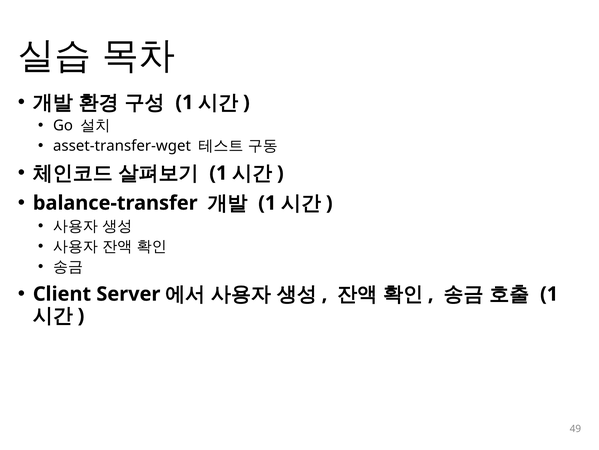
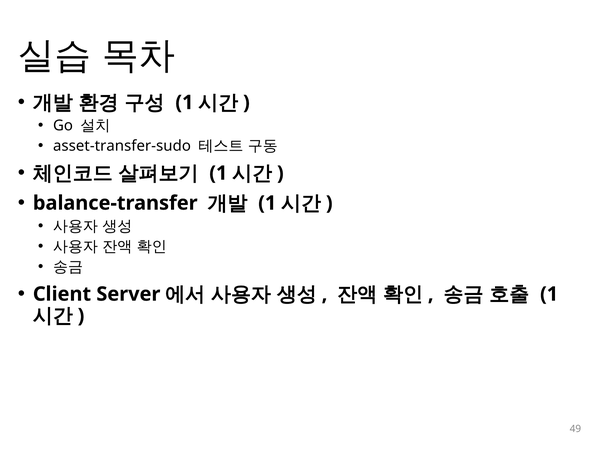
asset-transfer-wget: asset-transfer-wget -> asset-transfer-sudo (122, 146)
